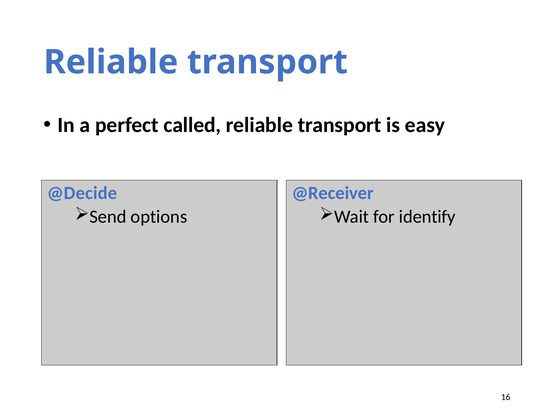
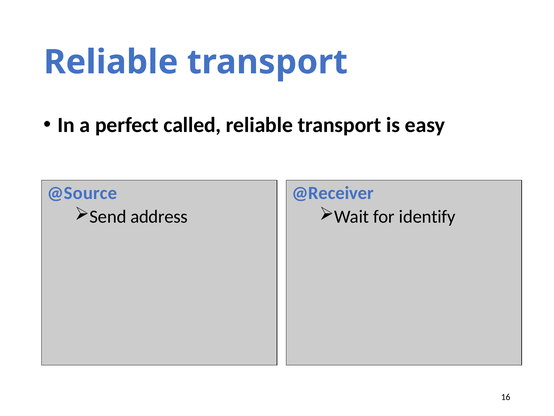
@Decide: @Decide -> @Source (82, 193)
options: options -> address (159, 216)
